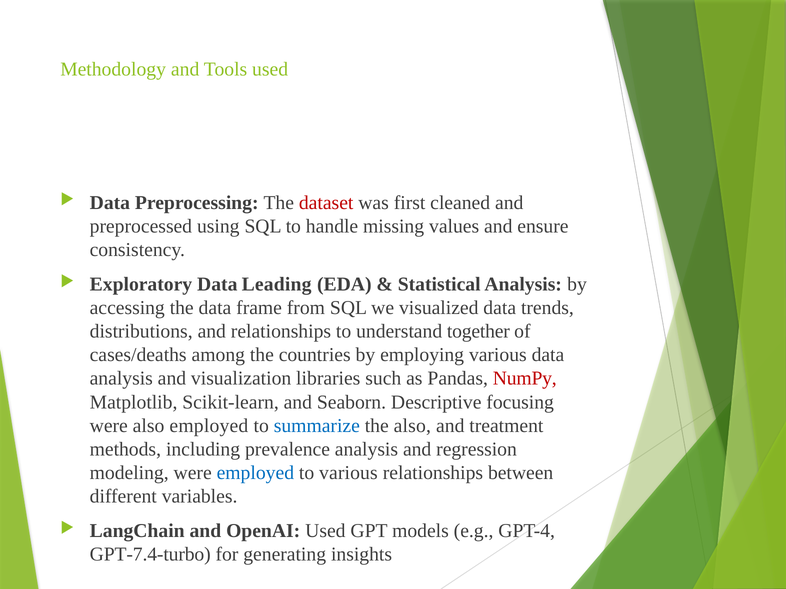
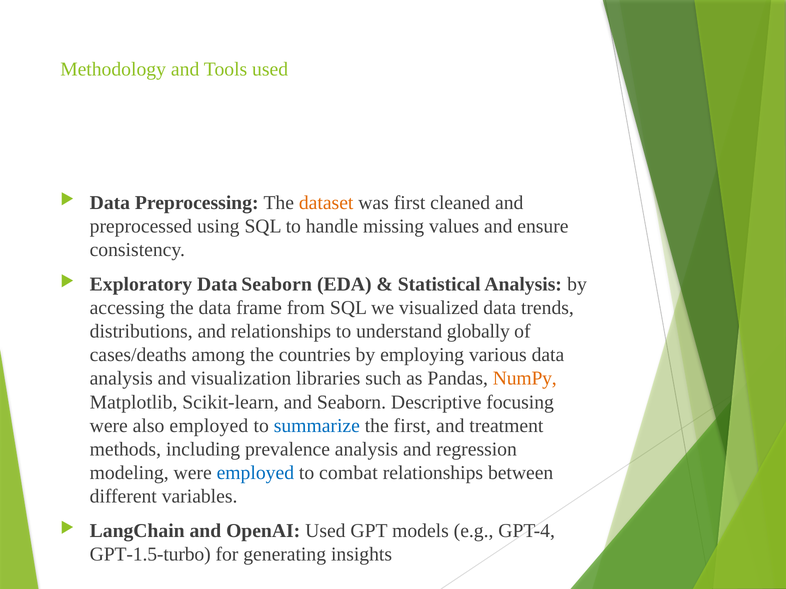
dataset colour: red -> orange (326, 203)
Data Leading: Leading -> Seaborn (277, 284)
together: together -> globally (478, 332)
NumPy colour: red -> orange (525, 379)
the also: also -> first (412, 426)
to various: various -> combat (348, 473)
GPT-7.4-turbo: GPT-7.4-turbo -> GPT-1.5-turbo (150, 555)
